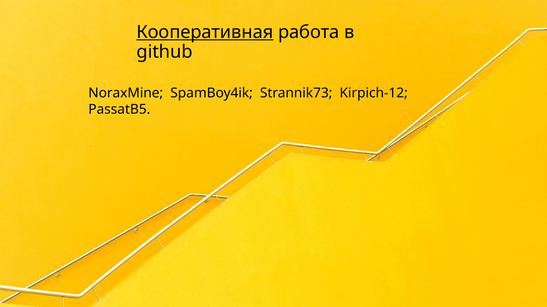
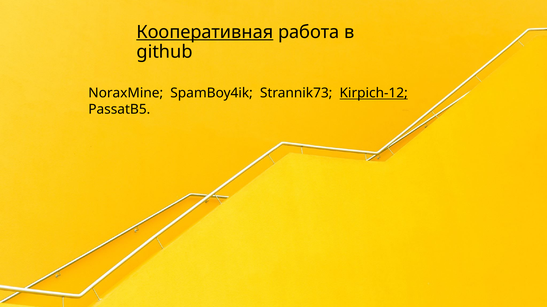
Kirpich-12 underline: none -> present (374, 93)
